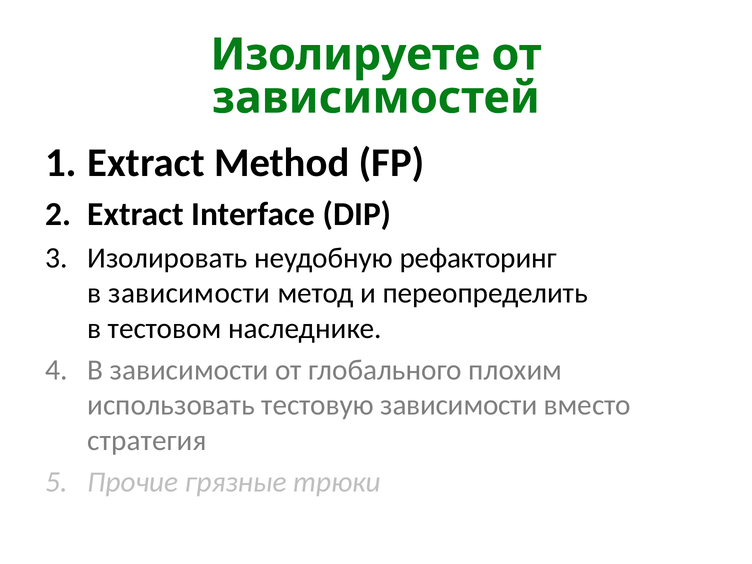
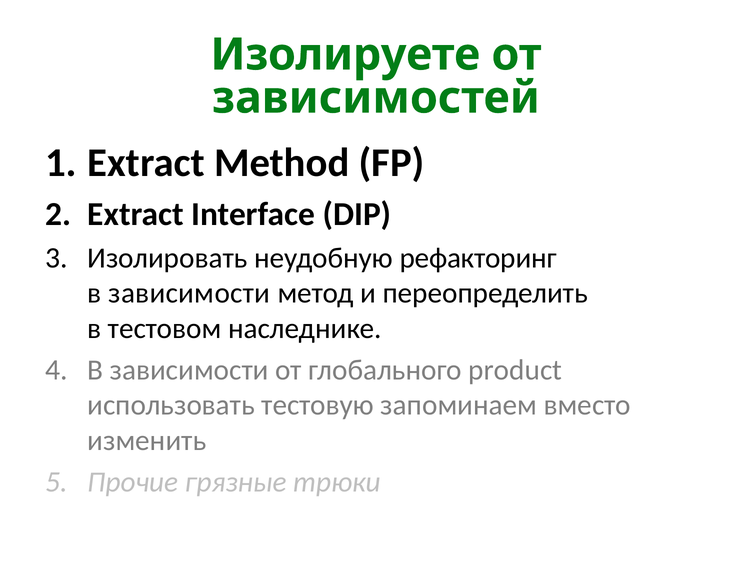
плохим: плохим -> product (515, 370)
тестовую зависимости: зависимости -> запоминаем (459, 405)
стратегия: стратегия -> изменить (147, 440)
